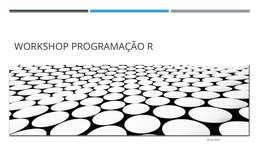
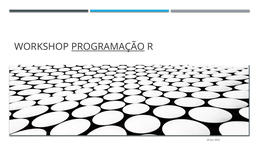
PROGRAMAÇÃO underline: none -> present (108, 47)
